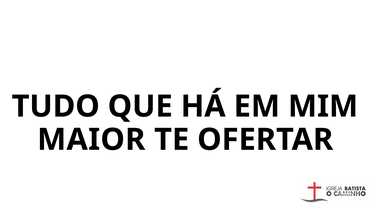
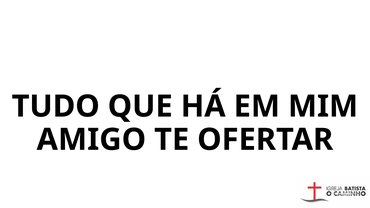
MAIOR: MAIOR -> AMIGO (91, 140)
